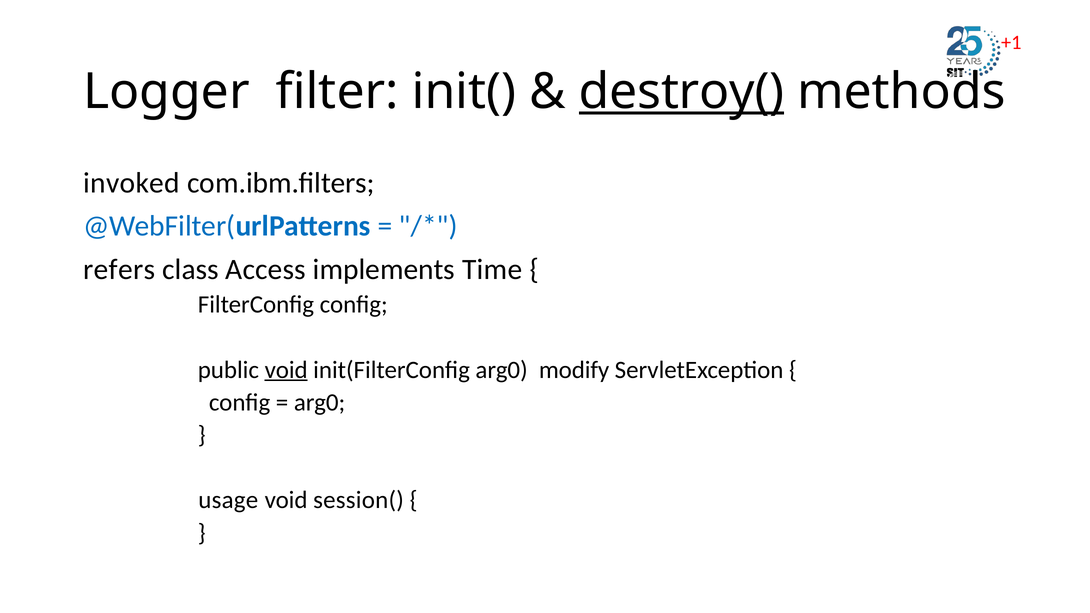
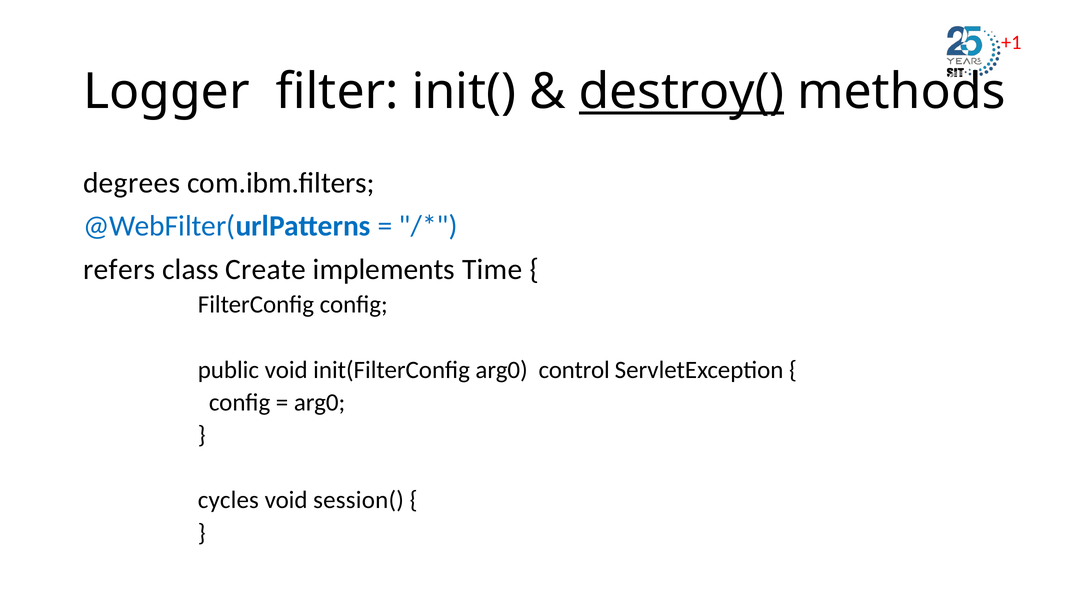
invoked: invoked -> degrees (132, 183)
Access: Access -> Create (266, 269)
void underline: present -> none (286, 370)
modify: modify -> control (574, 370)
usage: usage -> cycles (228, 500)
